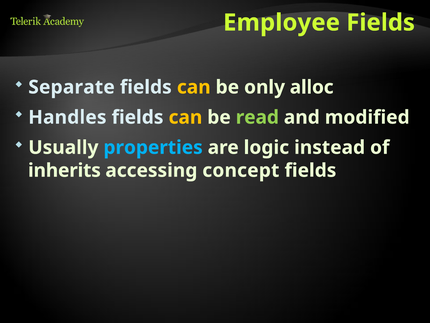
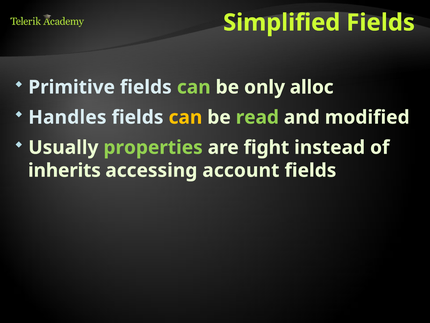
Employee: Employee -> Simplified (282, 23)
Separate: Separate -> Primitive (72, 87)
can colour: yellow -> light green (194, 87)
properties colour: light blue -> light green (153, 147)
logic: logic -> fight (266, 147)
concept: concept -> account (241, 170)
